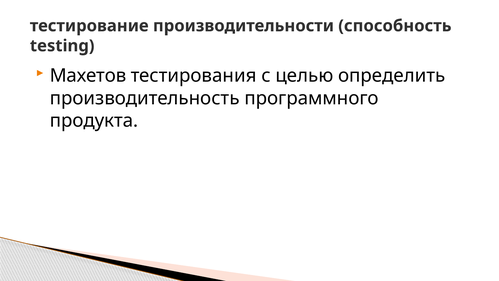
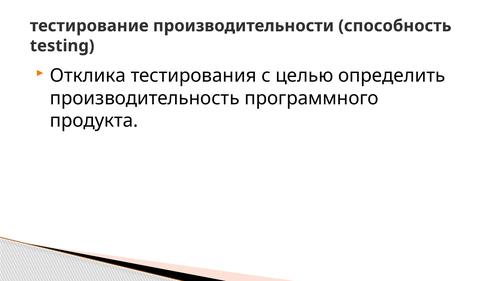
Махетов: Махетов -> Отклика (88, 76)
